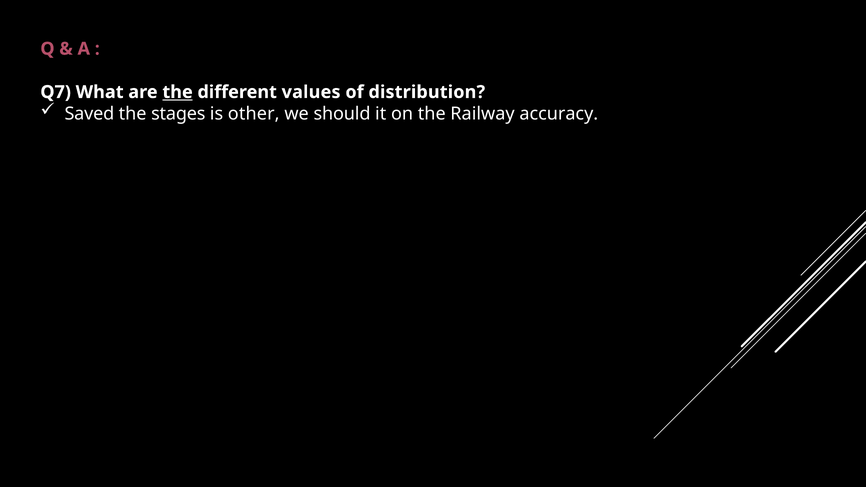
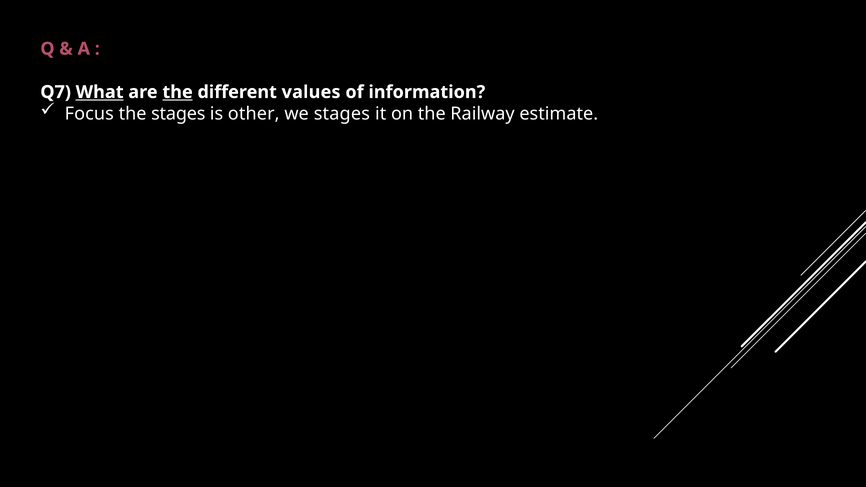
What underline: none -> present (100, 92)
distribution: distribution -> information (427, 92)
Saved: Saved -> Focus (89, 114)
we should: should -> stages (342, 114)
accuracy: accuracy -> estimate (559, 114)
